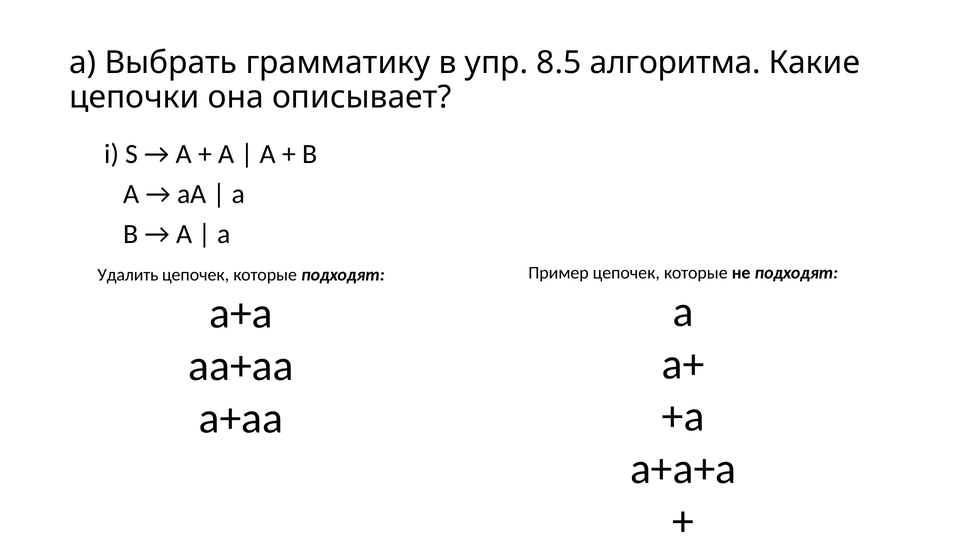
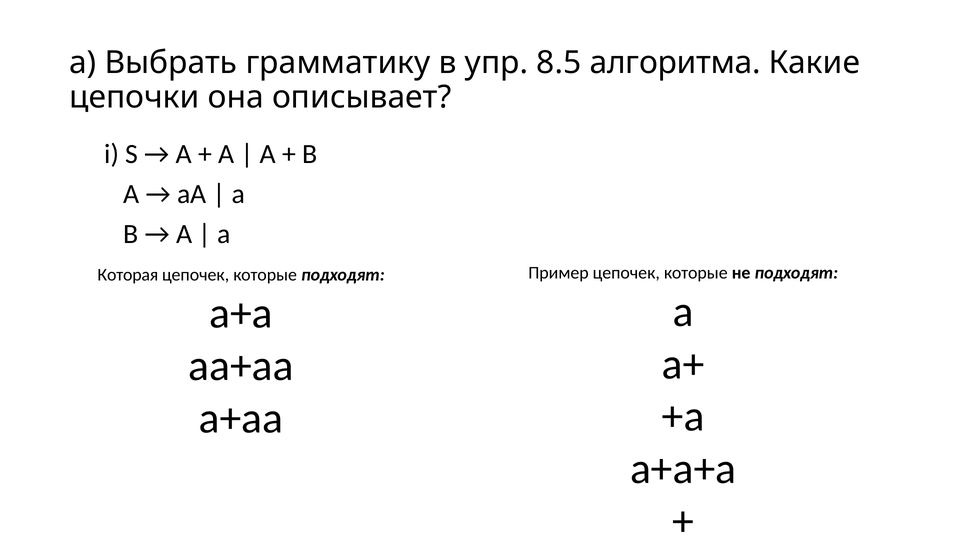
Удалить: Удалить -> Которая (128, 275)
